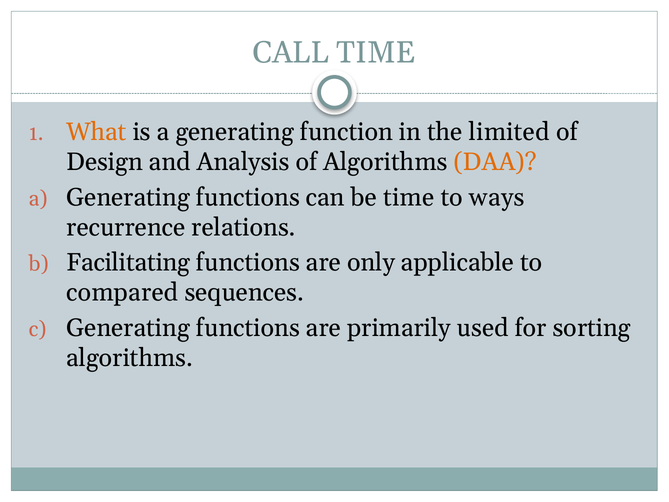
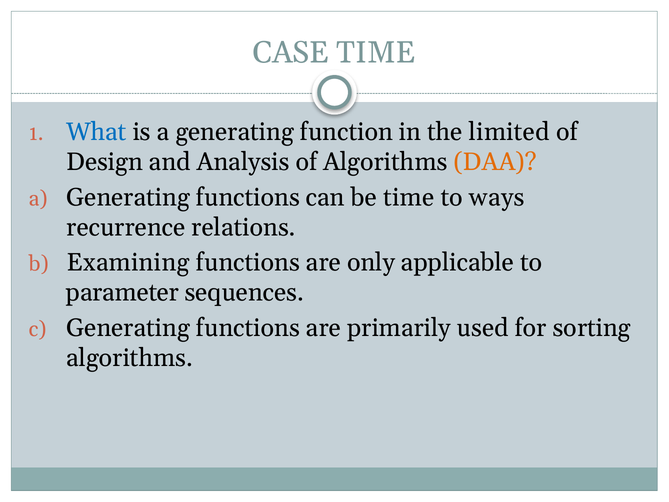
CALL: CALL -> CASE (291, 53)
What colour: orange -> blue (96, 132)
Facilitating: Facilitating -> Examining (128, 262)
compared: compared -> parameter (123, 293)
